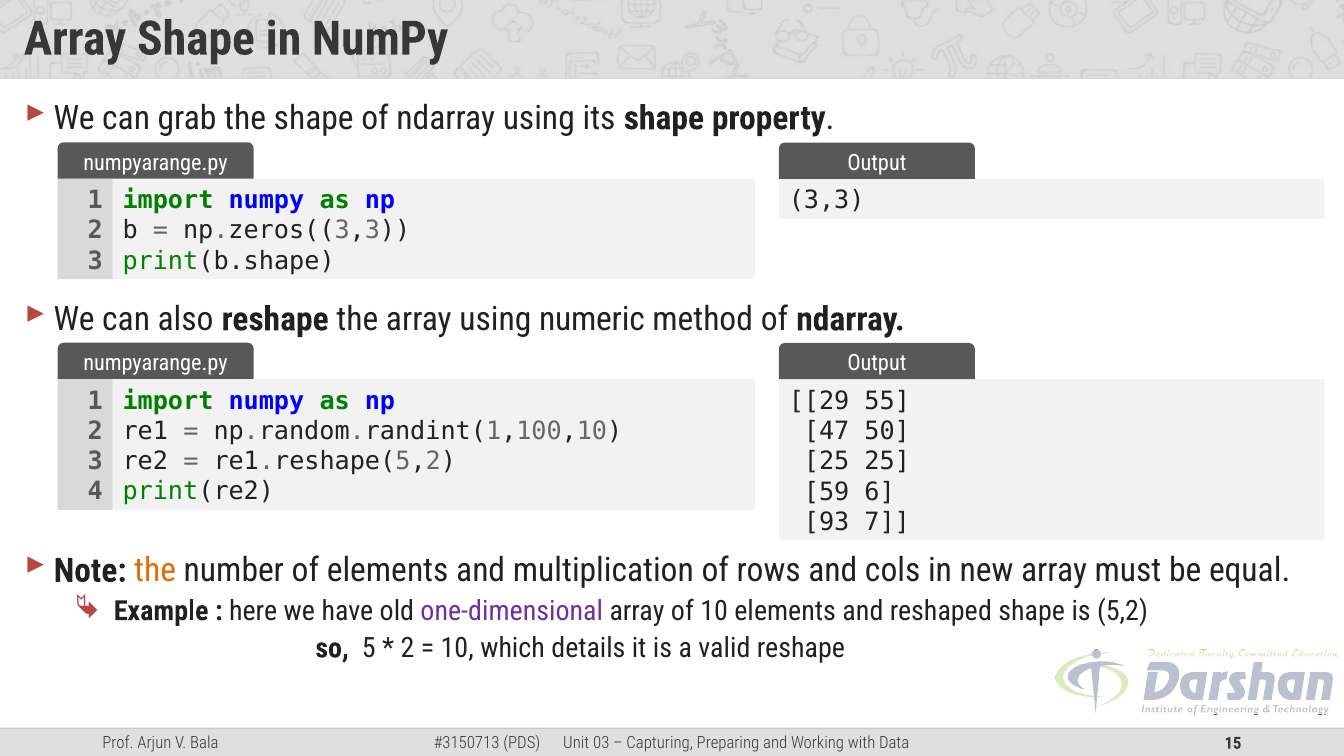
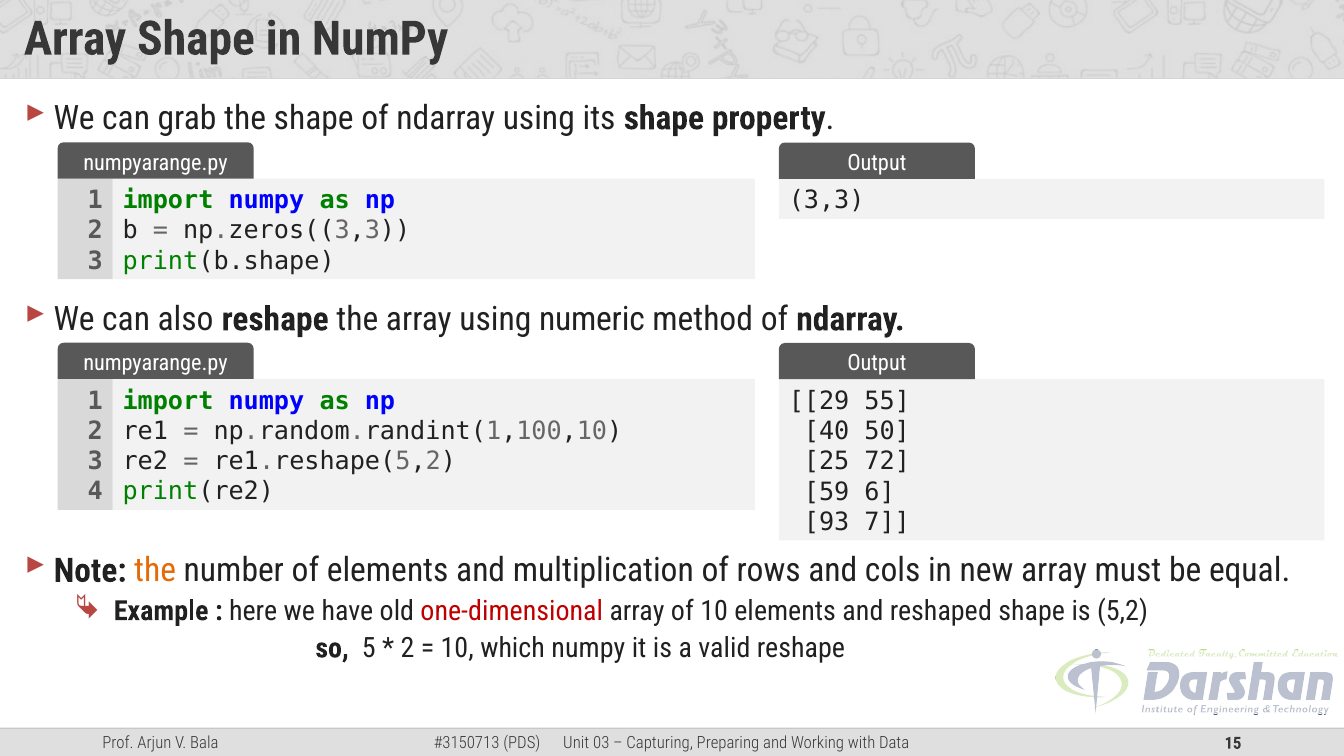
47: 47 -> 40 (827, 431)
25 25: 25 -> 72 (887, 462)
one-dimensional colour: purple -> red (512, 611)
which details: details -> numpy (588, 648)
